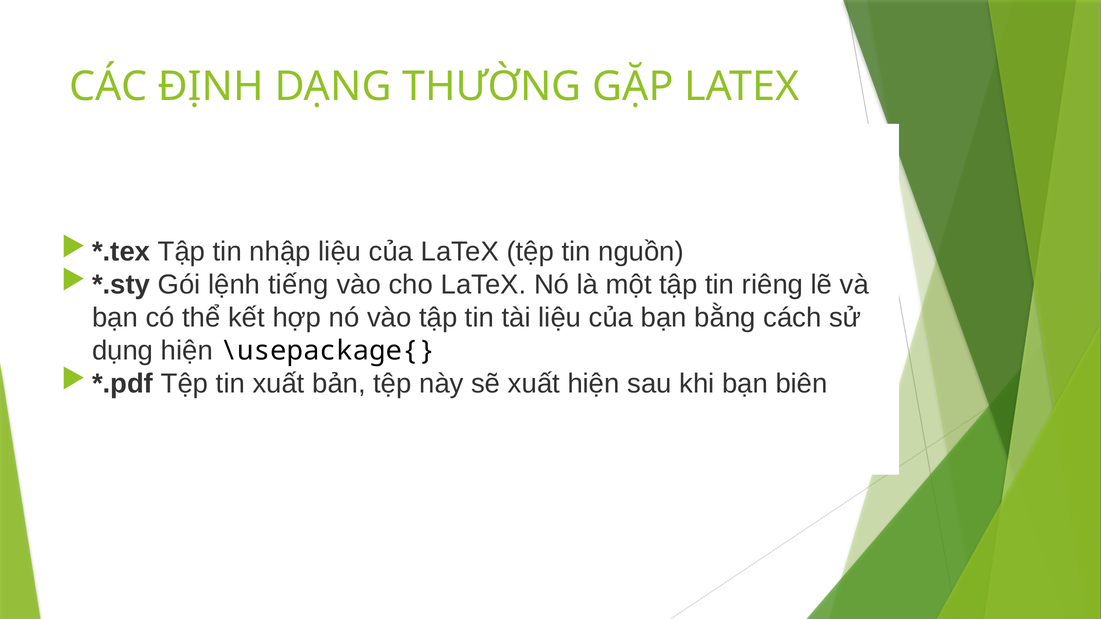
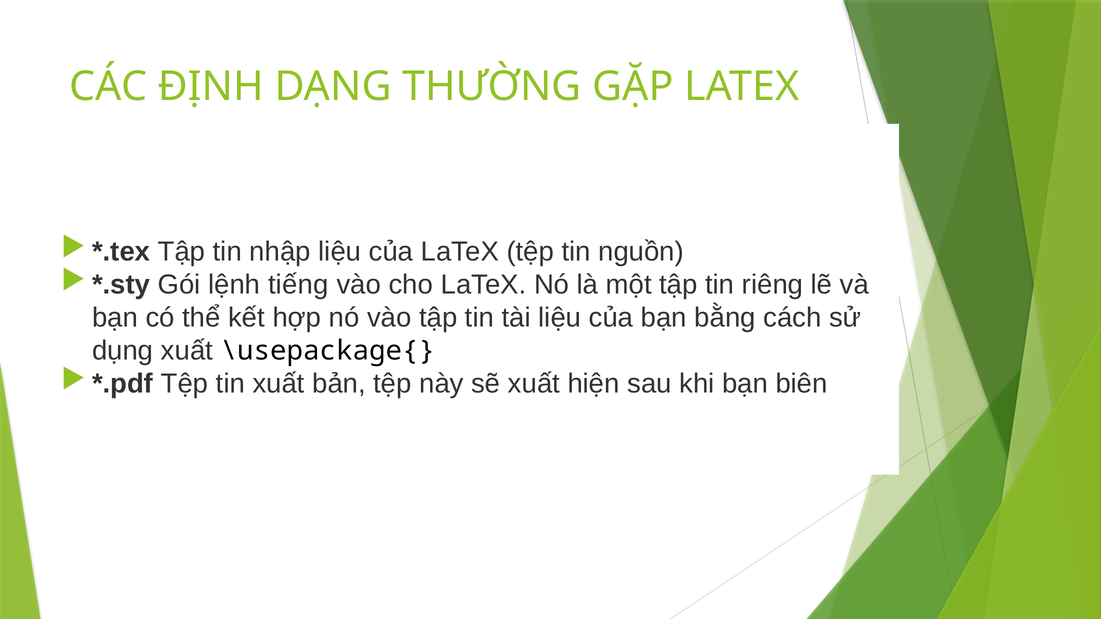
dụng hiện: hiện -> xuất (187, 351)
